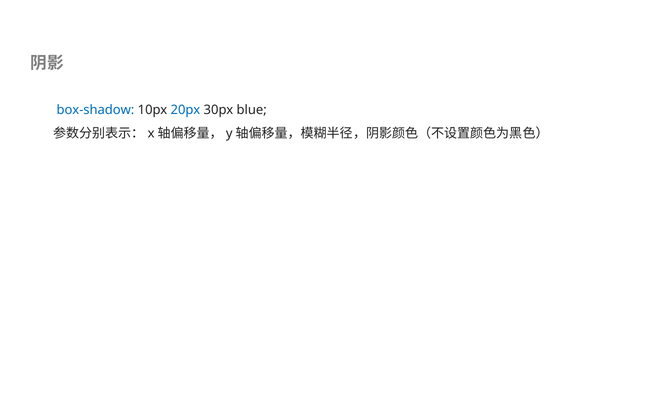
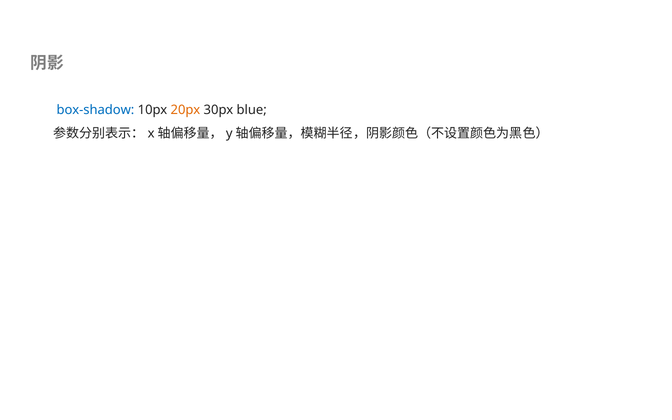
20px colour: blue -> orange (185, 110)
